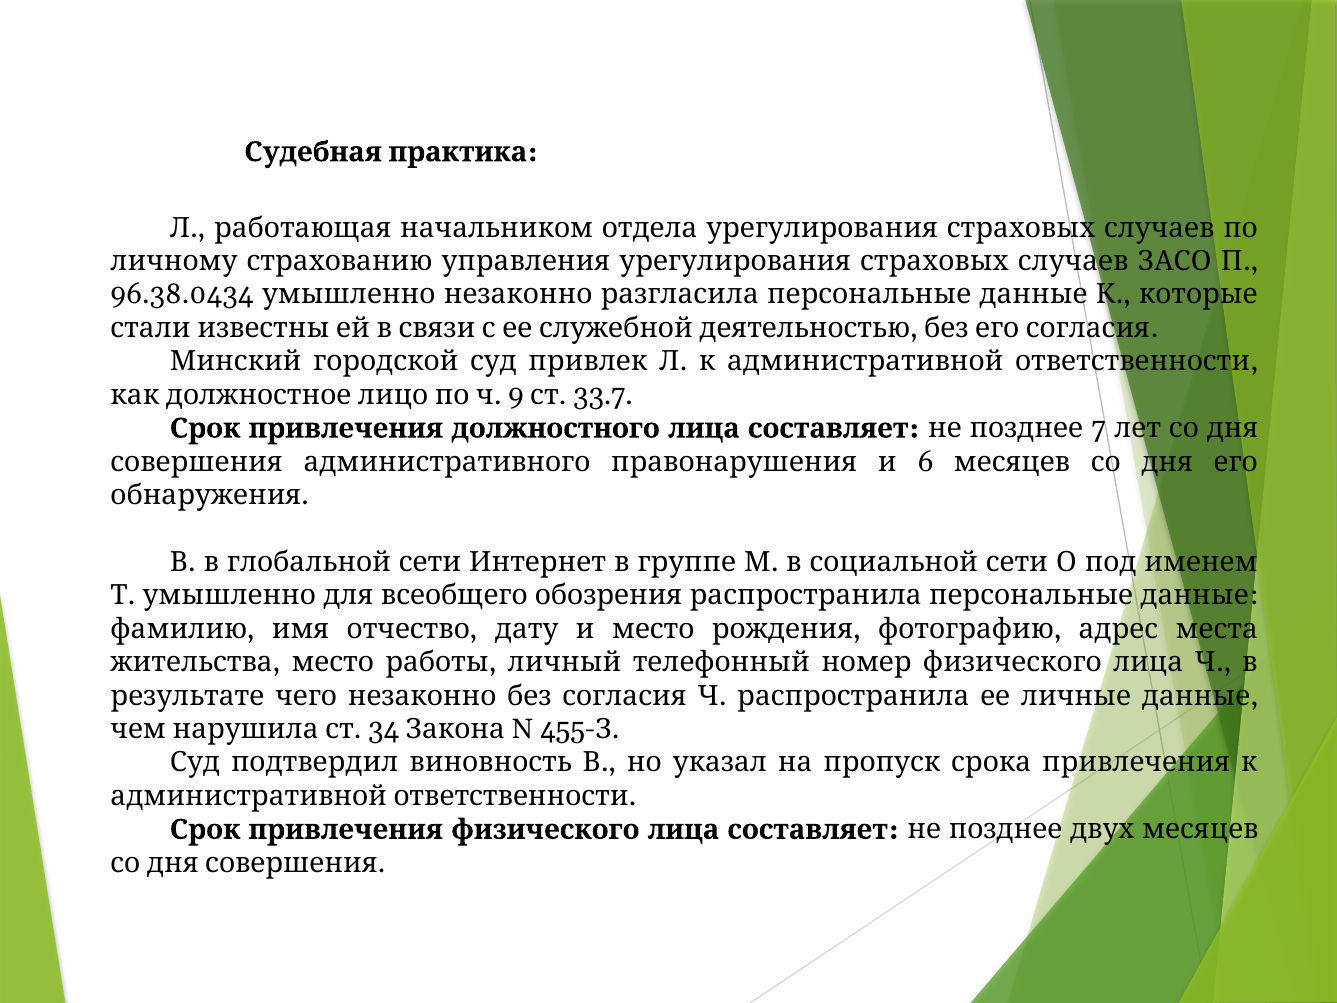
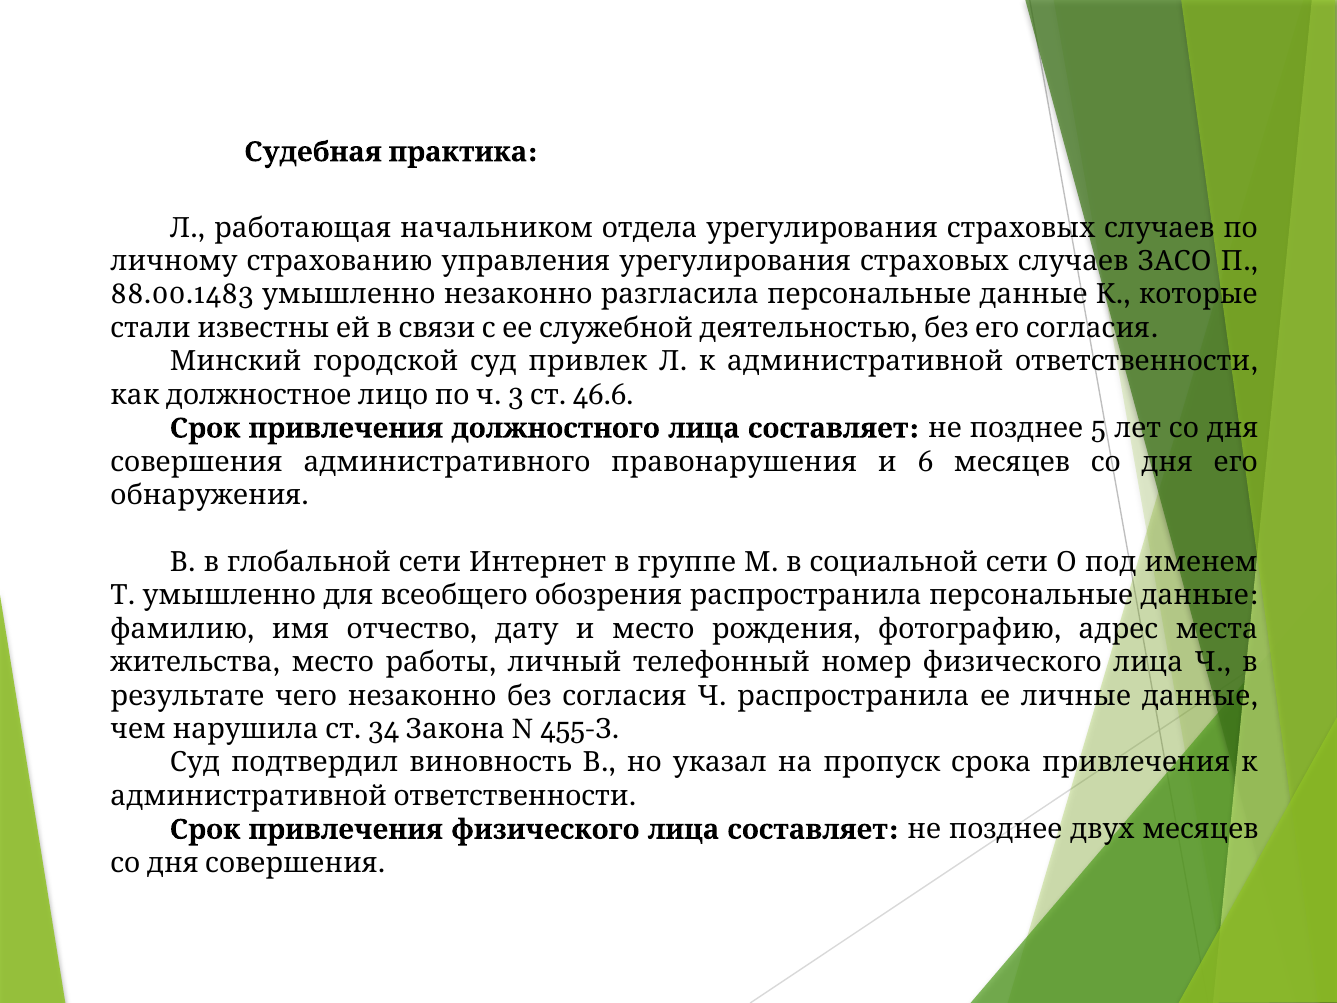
96.38.0434: 96.38.0434 -> 88.00.1483 (182, 295)
9: 9 -> 3 (516, 395)
33.7: 33.7 -> 46.6 (603, 395)
7: 7 -> 5 (1099, 428)
